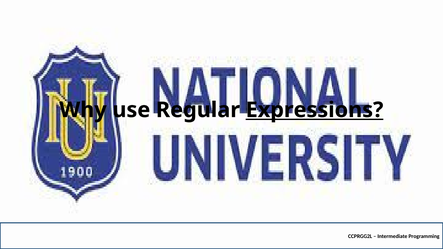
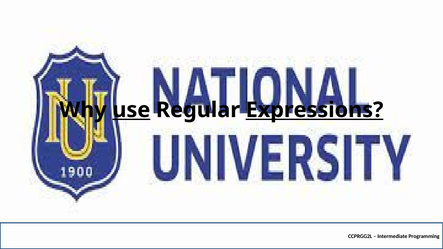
use underline: none -> present (131, 110)
